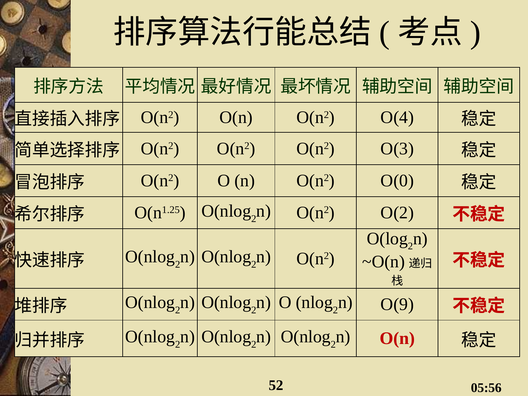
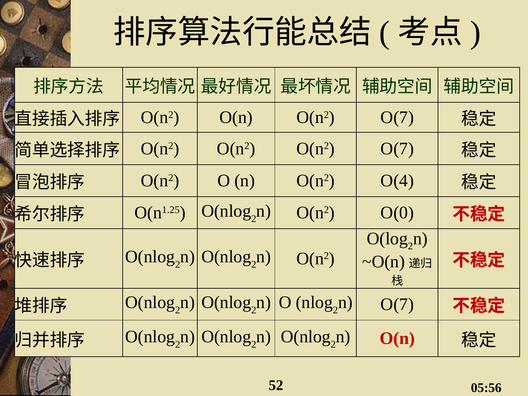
O(n O(n2 O(4: O(4 -> O(7 (397, 117)
O(n2 O(n2 O(3: O(3 -> O(7 (397, 149)
O(0: O(0 -> O(4 (397, 181)
O(2: O(2 -> O(0 (397, 213)
n O(9: O(9 -> O(7 (397, 304)
